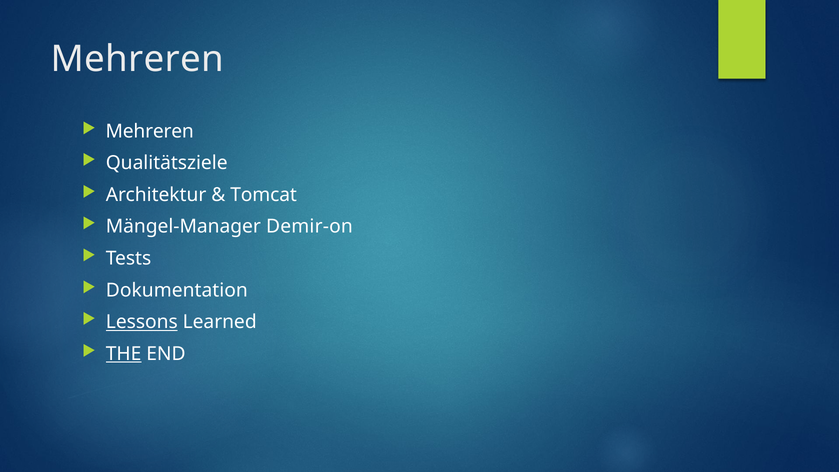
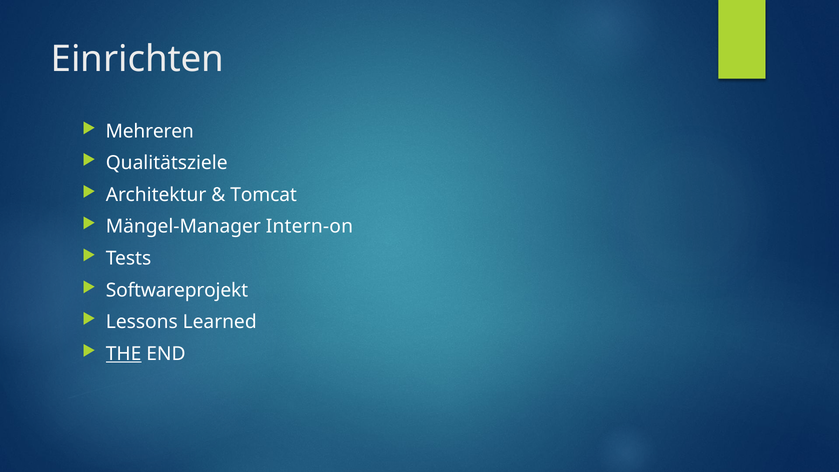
Mehreren: Mehreren -> Einrichten (137, 59)
Demir-on: Demir-on -> Intern-on (309, 227)
Dokumentation: Dokumentation -> Softwareprojekt (177, 290)
Lessons underline: present -> none (142, 322)
